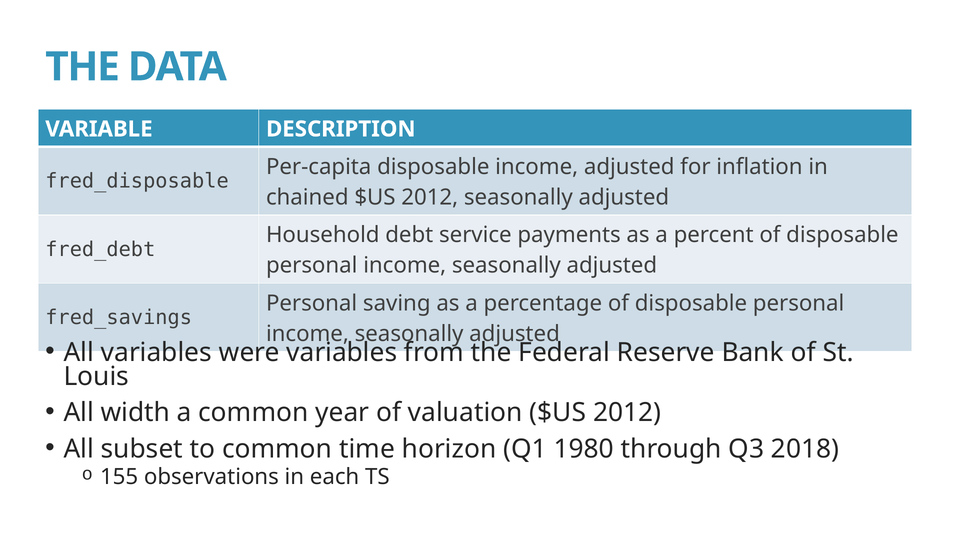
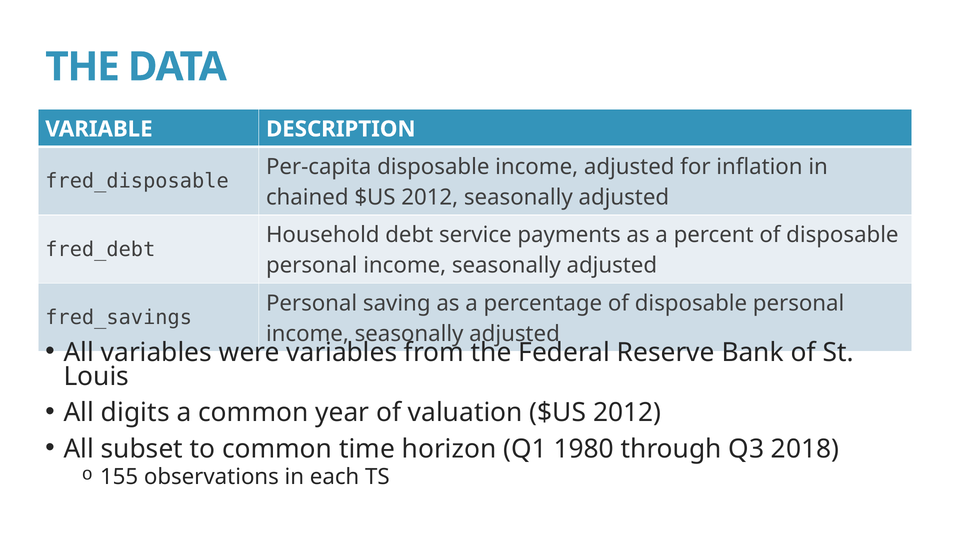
width: width -> digits (135, 412)
